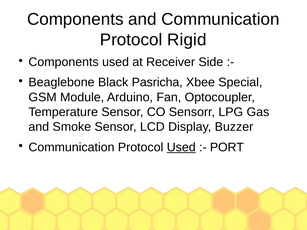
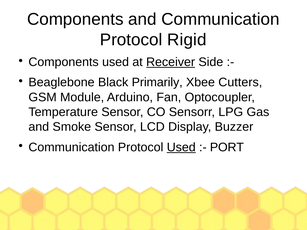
Receiver underline: none -> present (171, 62)
Pasricha: Pasricha -> Primarily (157, 82)
Special: Special -> Cutters (240, 82)
